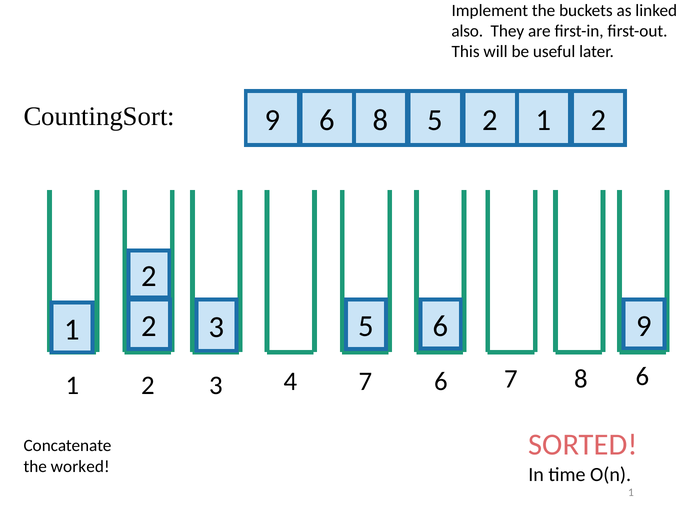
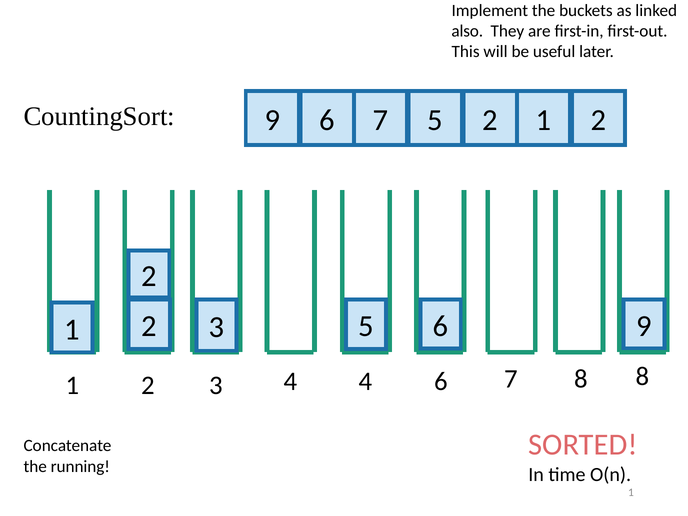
9 6 8: 8 -> 7 (381, 120)
4 7: 7 -> 4 (366, 381)
8 6: 6 -> 8 (642, 376)
worked: worked -> running (80, 466)
